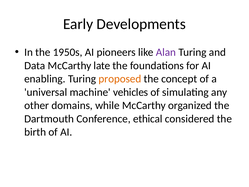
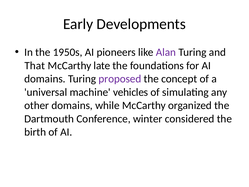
Data: Data -> That (35, 66)
enabling: enabling -> domains (45, 79)
proposed colour: orange -> purple (120, 79)
ethical: ethical -> winter (148, 119)
